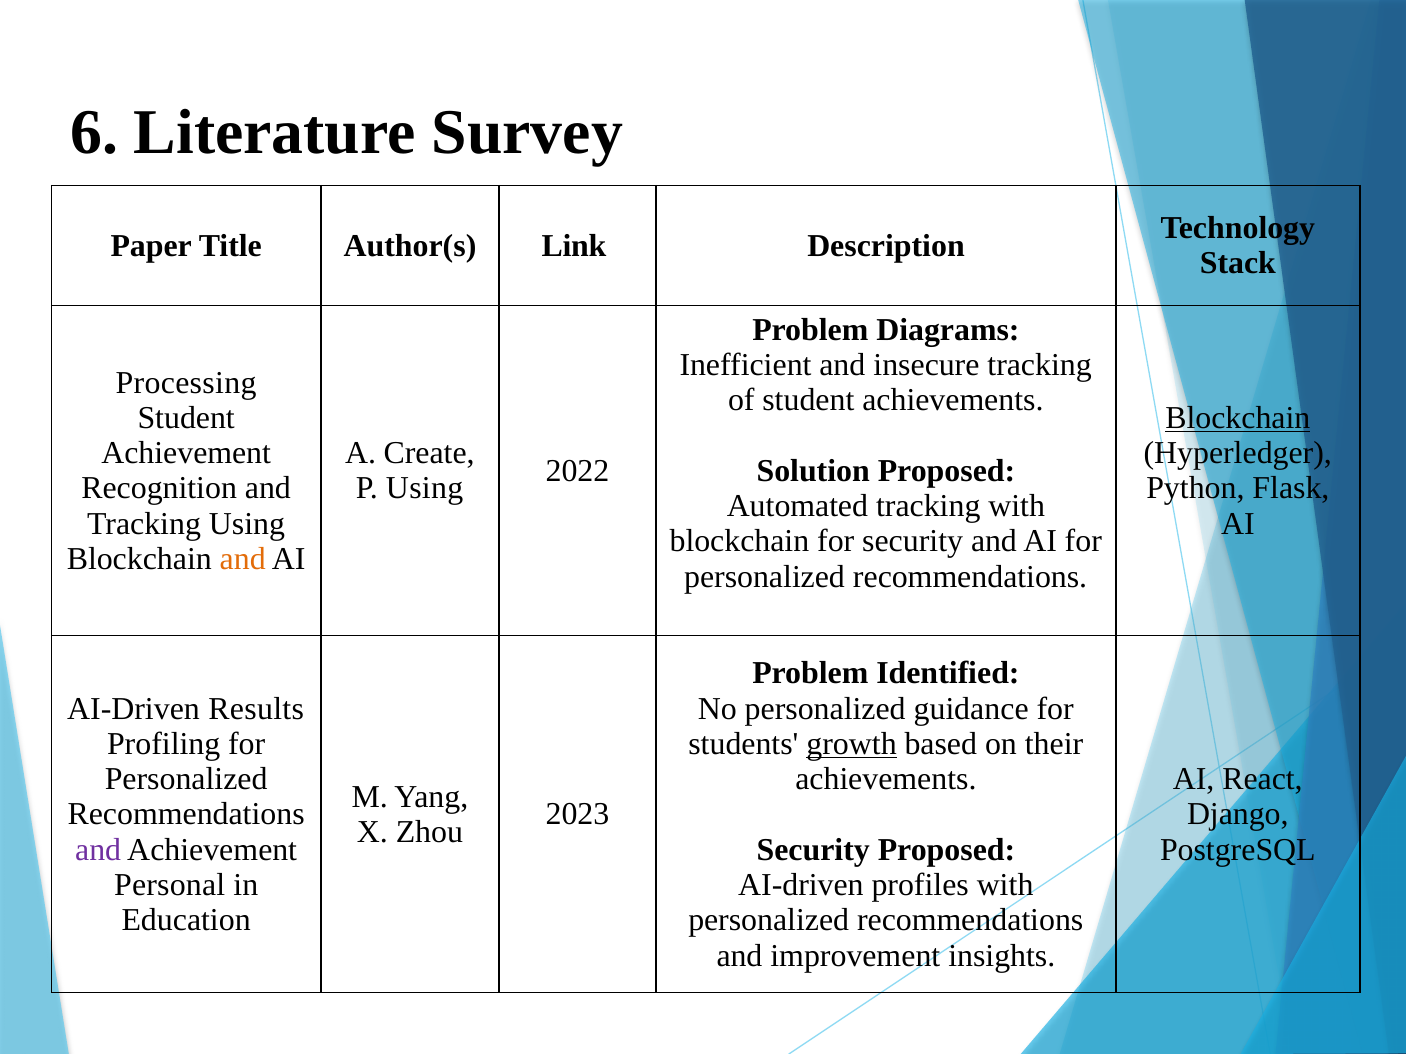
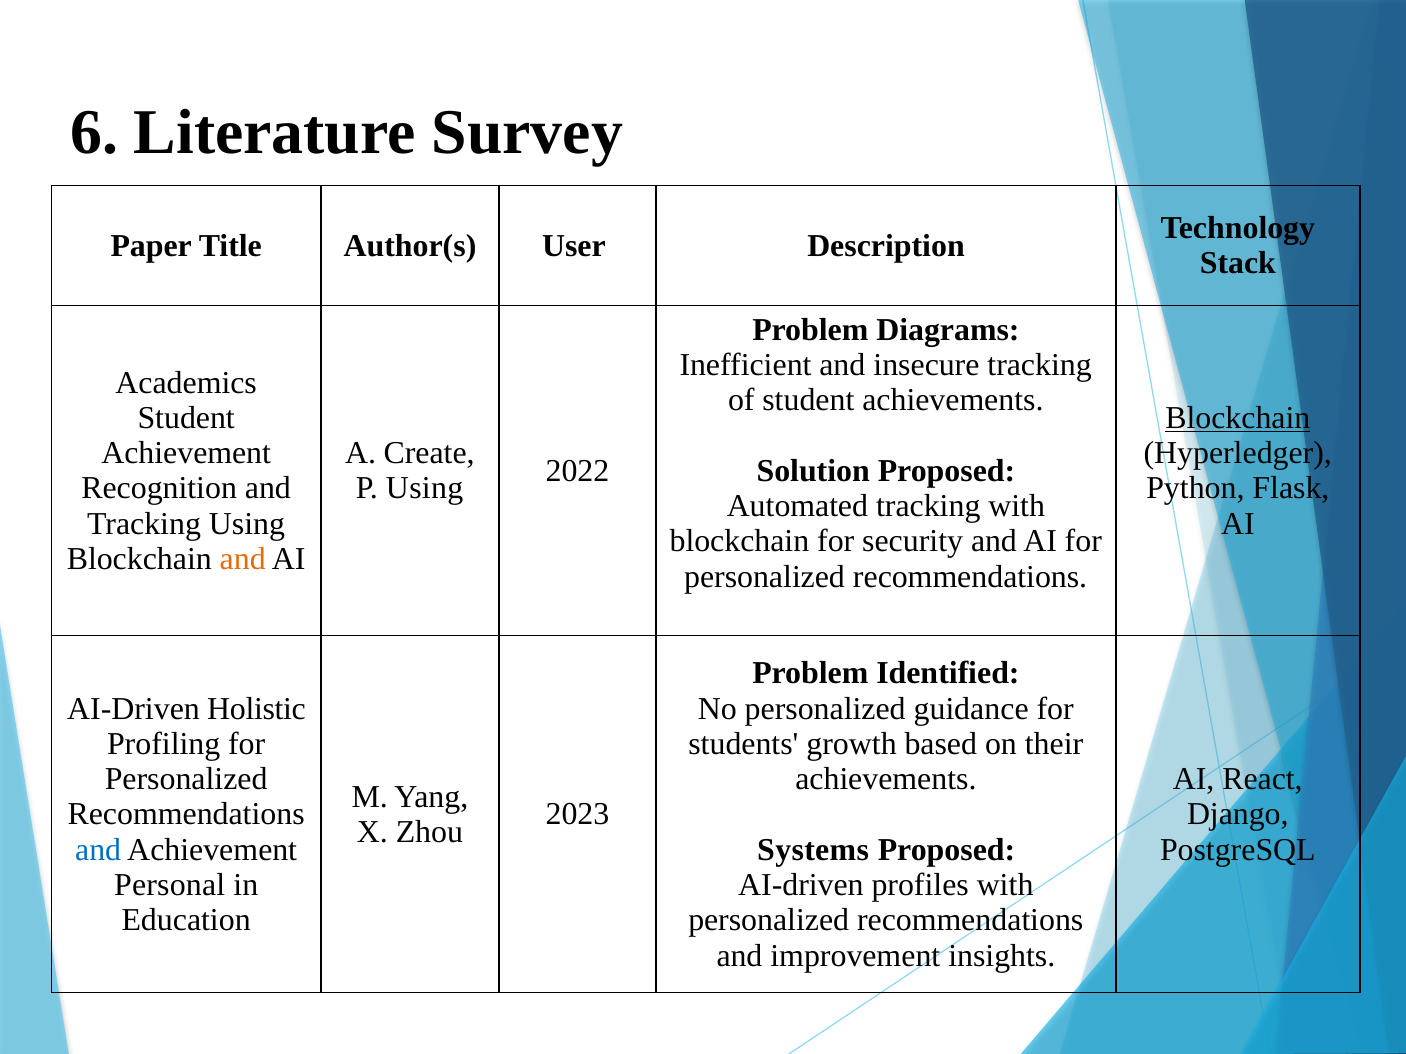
Link: Link -> User (574, 246)
Processing: Processing -> Academics (186, 383)
Results: Results -> Holistic (256, 709)
growth underline: present -> none (852, 744)
and colour: purple -> blue (98, 850)
Security: Security -> Systems (813, 850)
